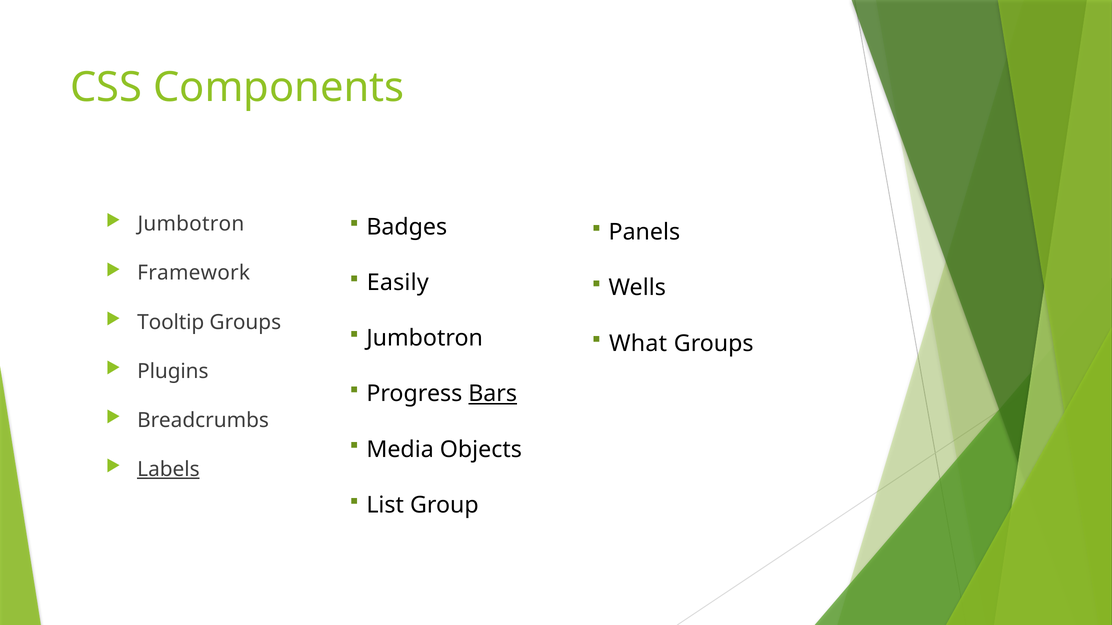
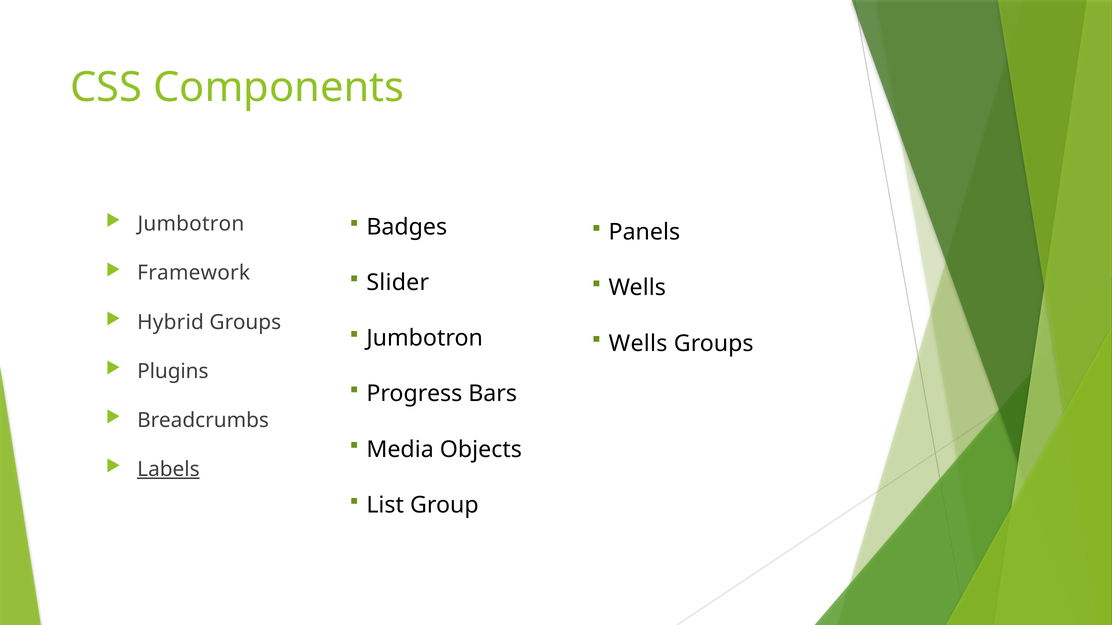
Easily: Easily -> Slider (398, 283)
Tooltip: Tooltip -> Hybrid (171, 322)
What: What -> Wells (638, 344)
Bars underline: present -> none (493, 394)
